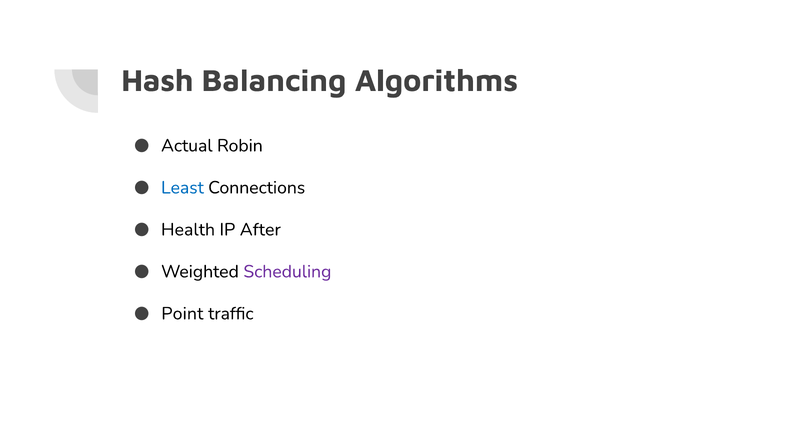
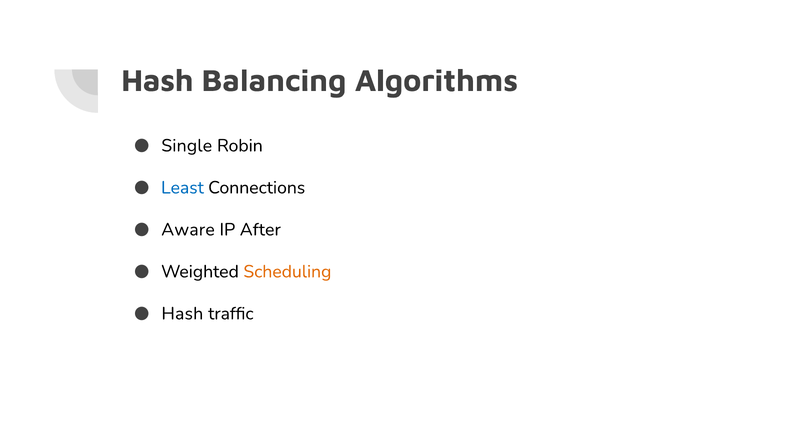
Actual: Actual -> Single (187, 146)
Health: Health -> Aware (188, 230)
Scheduling colour: purple -> orange (287, 272)
Point: Point -> Hash (182, 314)
